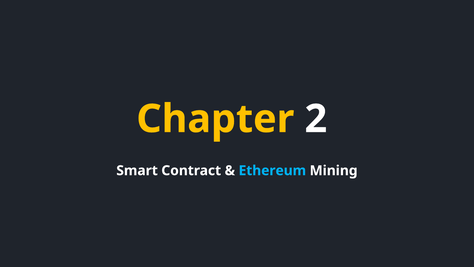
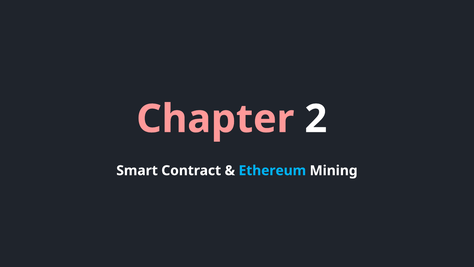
Chapter colour: yellow -> pink (215, 119)
